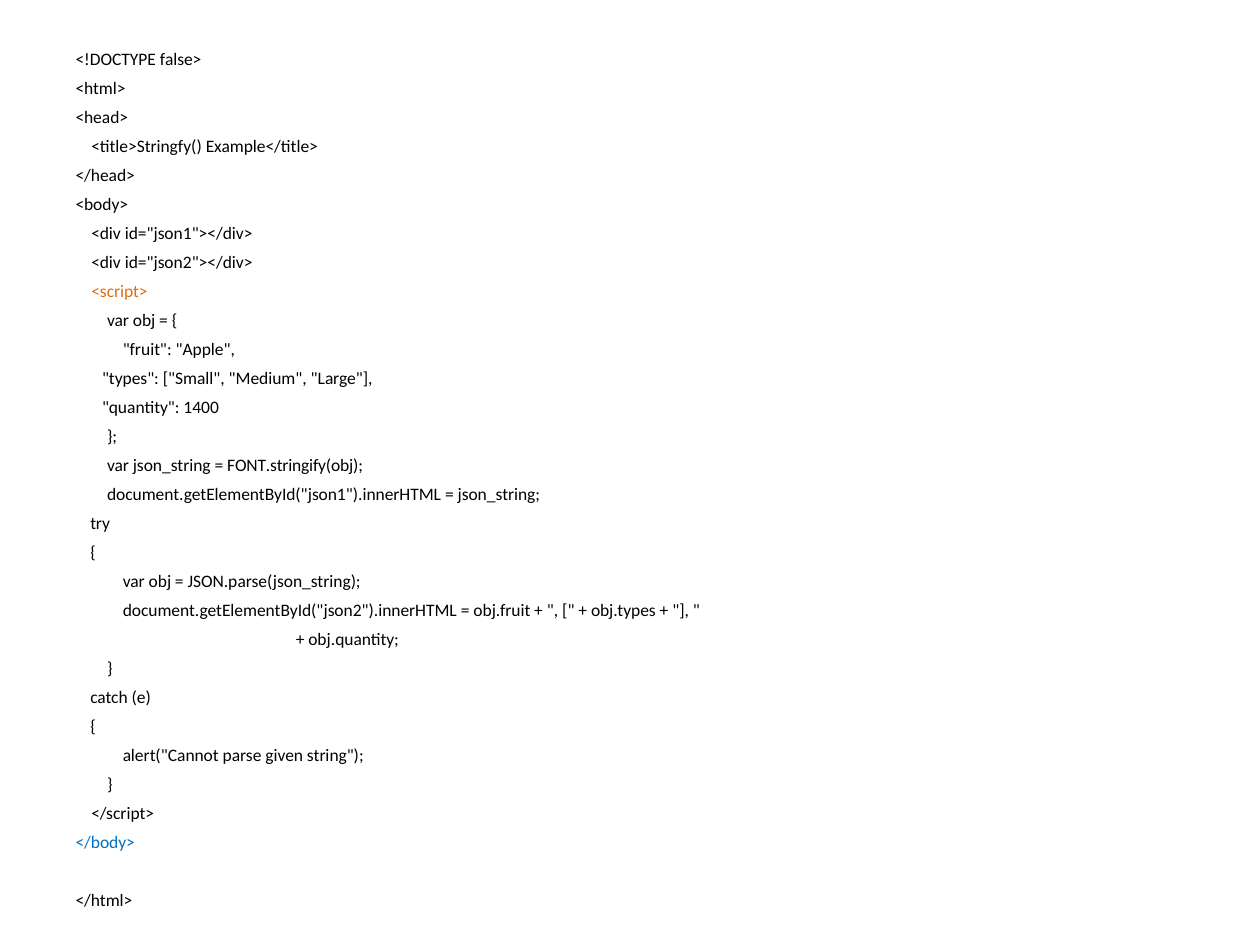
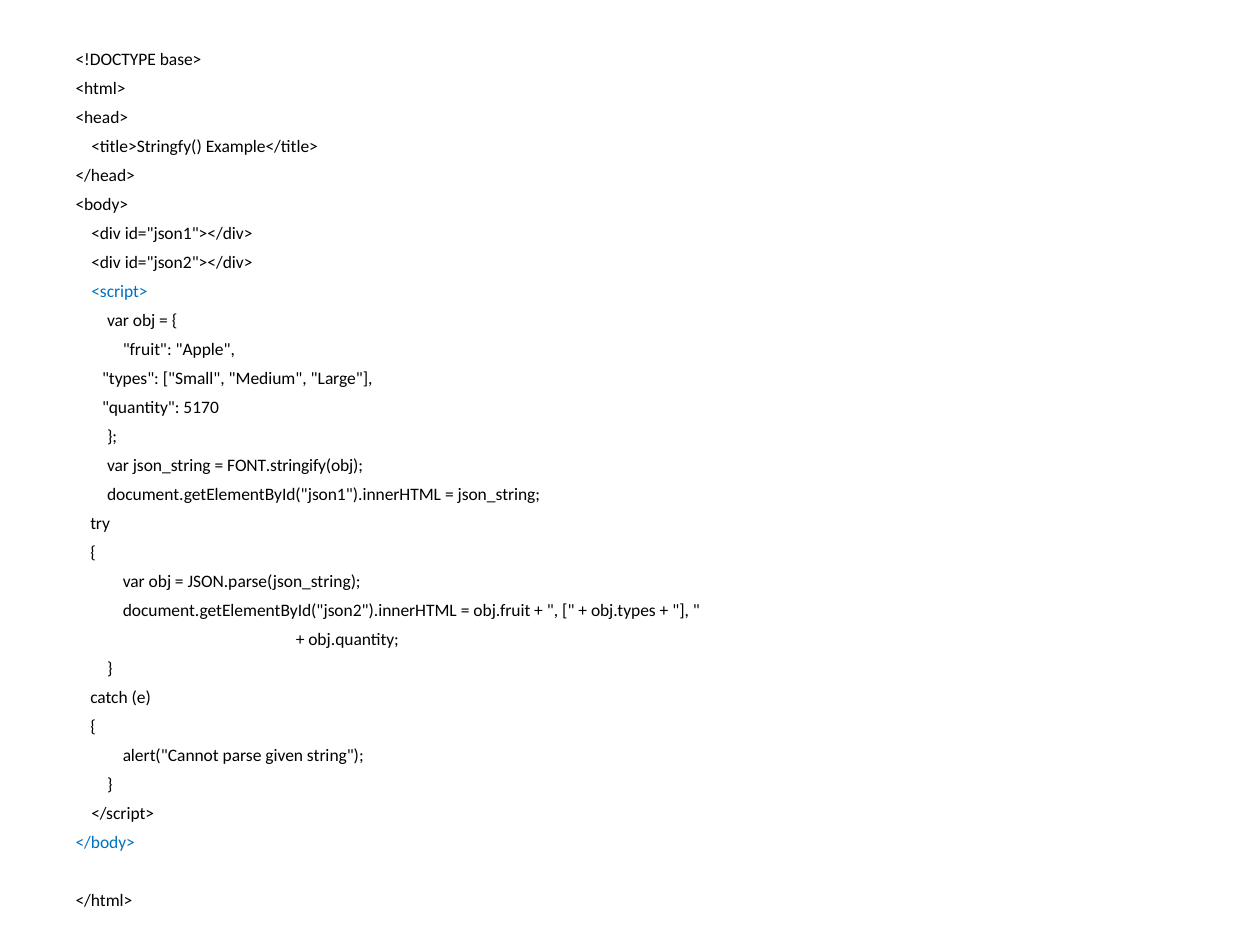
false>: false> -> base> (181, 60)
<script> colour: orange -> blue (120, 292)
1400: 1400 -> 5170 (201, 408)
